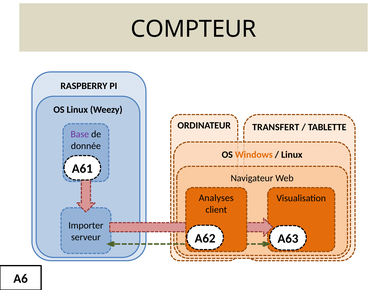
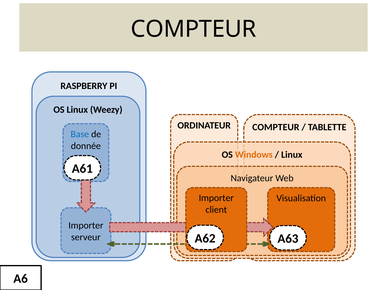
TRANSFERT: TRANSFERT -> COMPTEUR (276, 127)
Base colour: purple -> blue (80, 134)
Analyses: Analyses -> Importer (216, 198)
